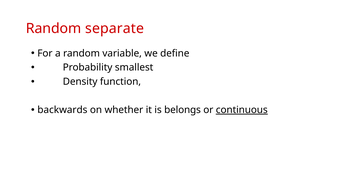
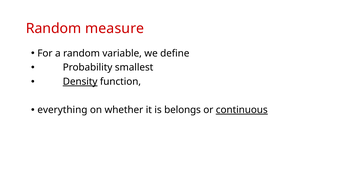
separate: separate -> measure (115, 28)
Density underline: none -> present (80, 82)
backwards: backwards -> everything (62, 110)
